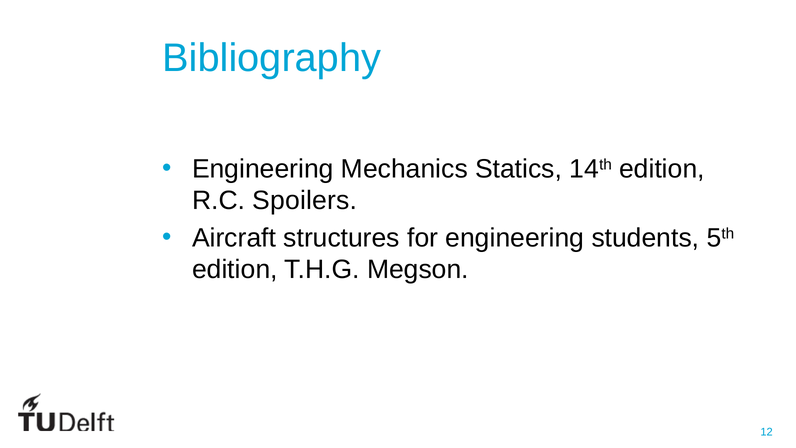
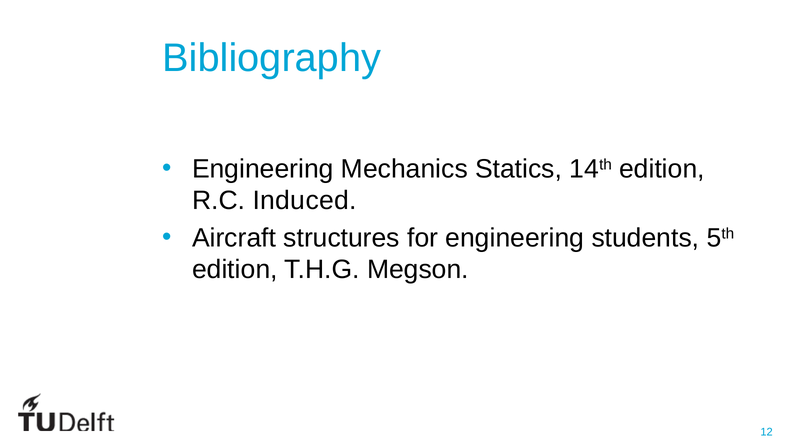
Spoilers: Spoilers -> Induced (305, 201)
